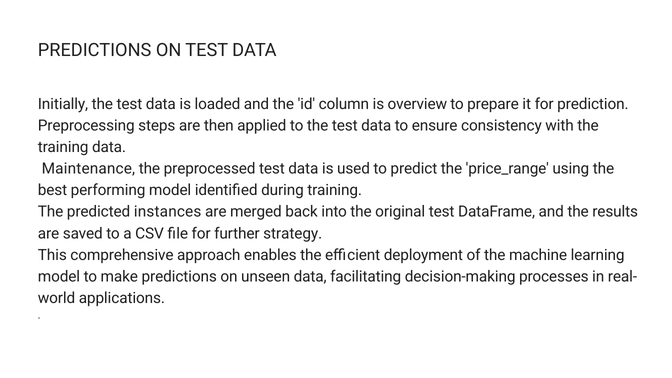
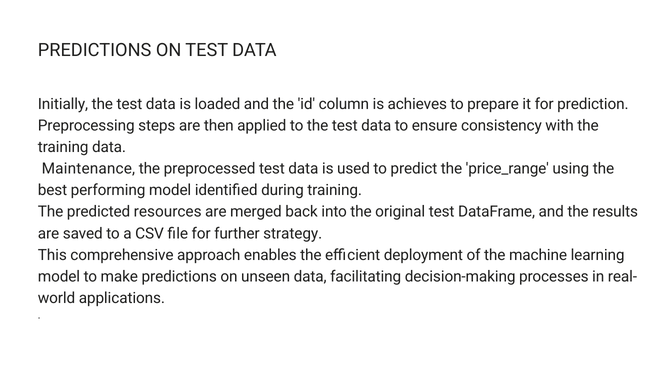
overview: overview -> achieves (417, 104)
instances: instances -> resources (168, 212)
